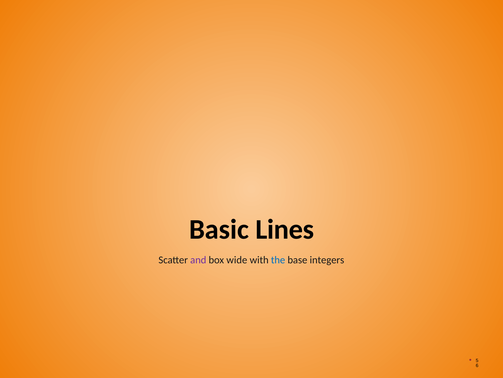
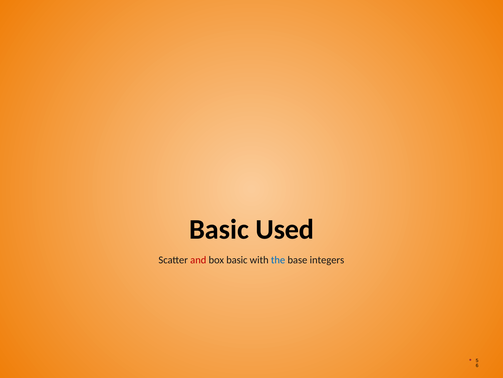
Lines: Lines -> Used (285, 229)
and colour: purple -> red (198, 260)
box wide: wide -> basic (237, 260)
